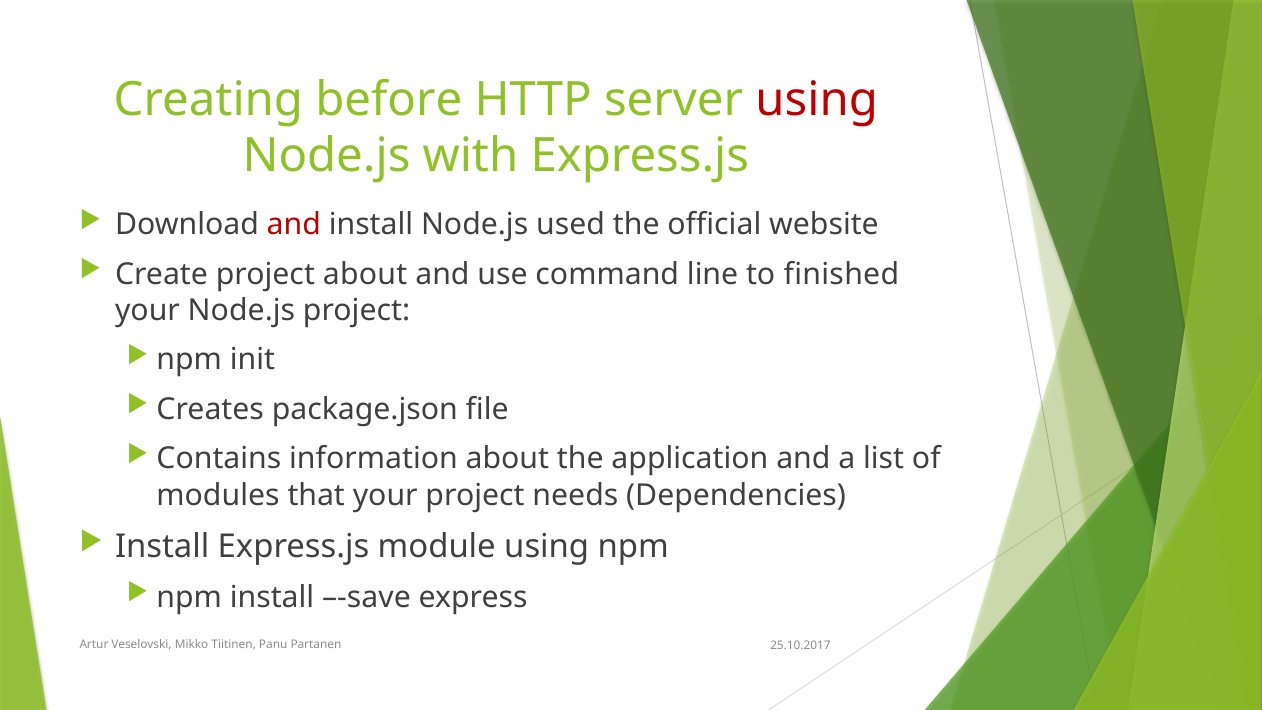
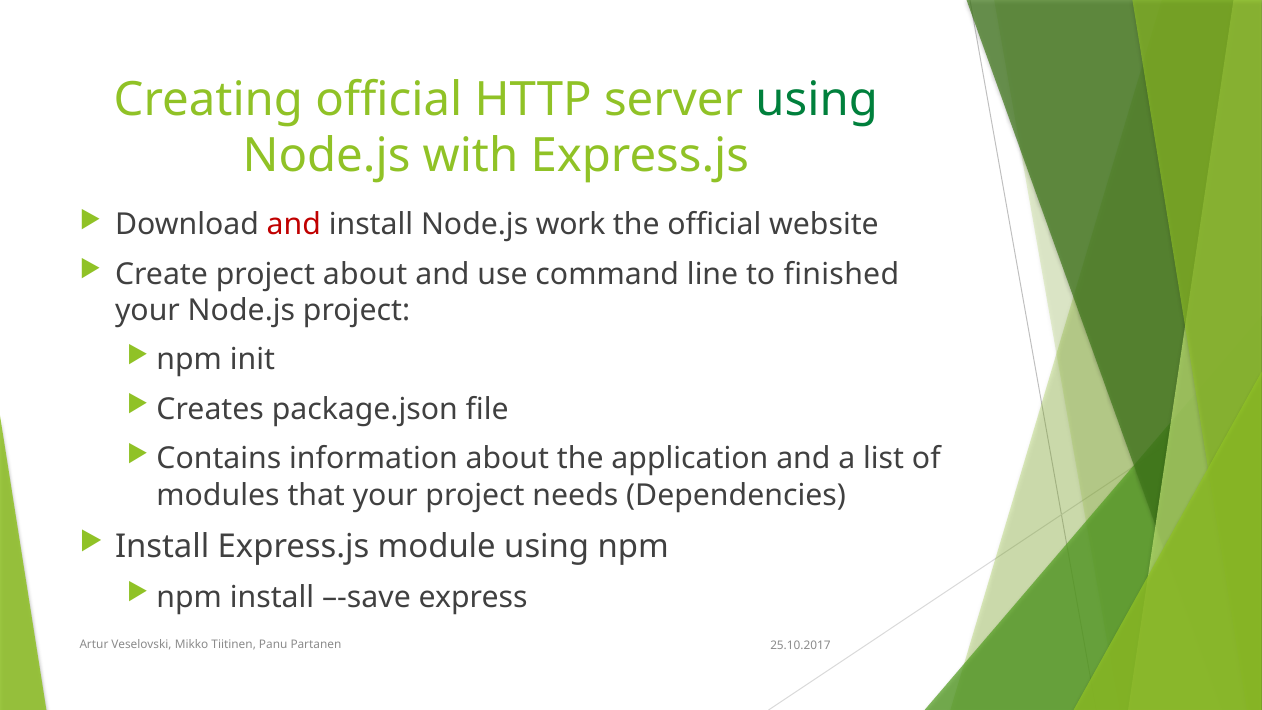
Creating before: before -> official (389, 100)
using colour: red -> green (817, 100)
used: used -> work (571, 225)
